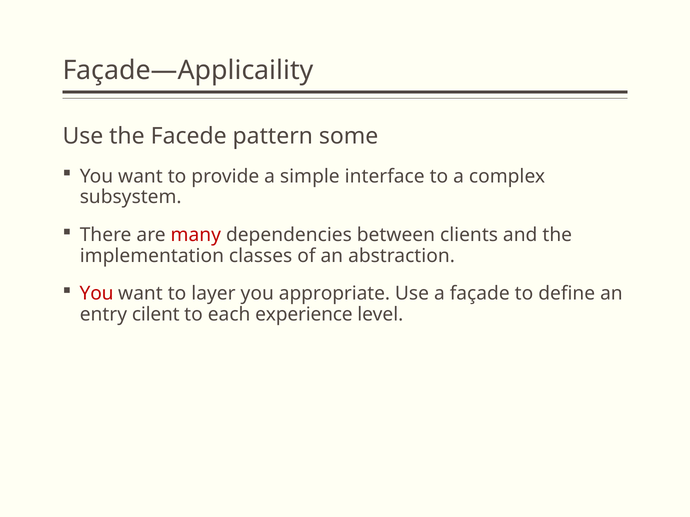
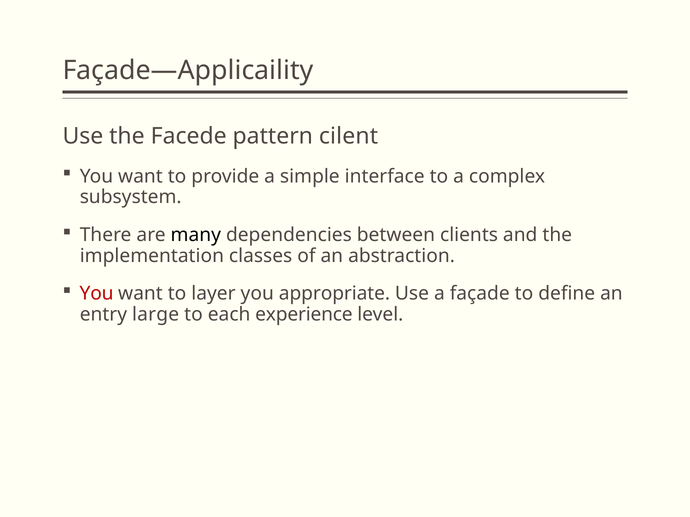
some: some -> cilent (349, 136)
many colour: red -> black (196, 235)
cilent: cilent -> large (156, 315)
